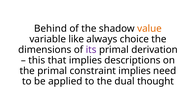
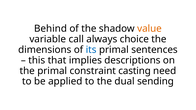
like: like -> call (76, 39)
its colour: purple -> blue (91, 50)
derivation: derivation -> sentences (155, 50)
constraint implies: implies -> casting (135, 71)
thought: thought -> sending (156, 82)
